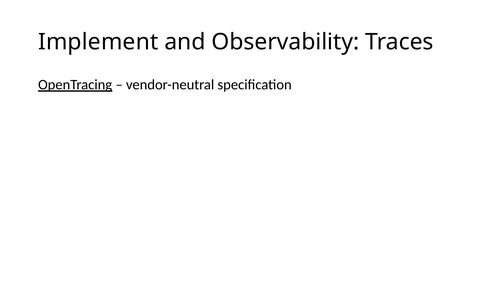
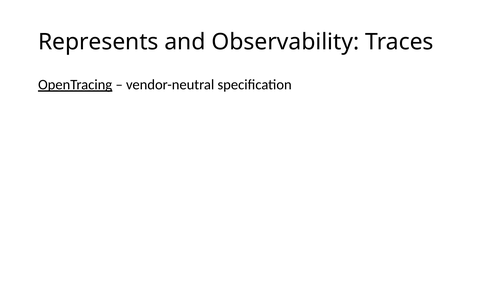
Implement: Implement -> Represents (98, 42)
